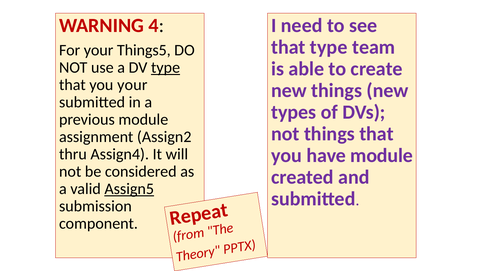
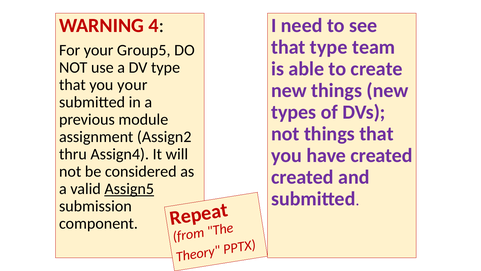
Things5: Things5 -> Group5 (144, 50)
type underline: present -> none (166, 67)
have module: module -> created (382, 155)
